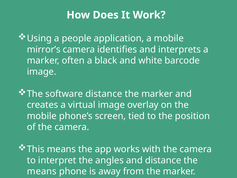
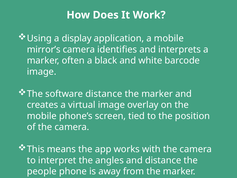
people: people -> display (77, 38)
means: means -> people (42, 171)
